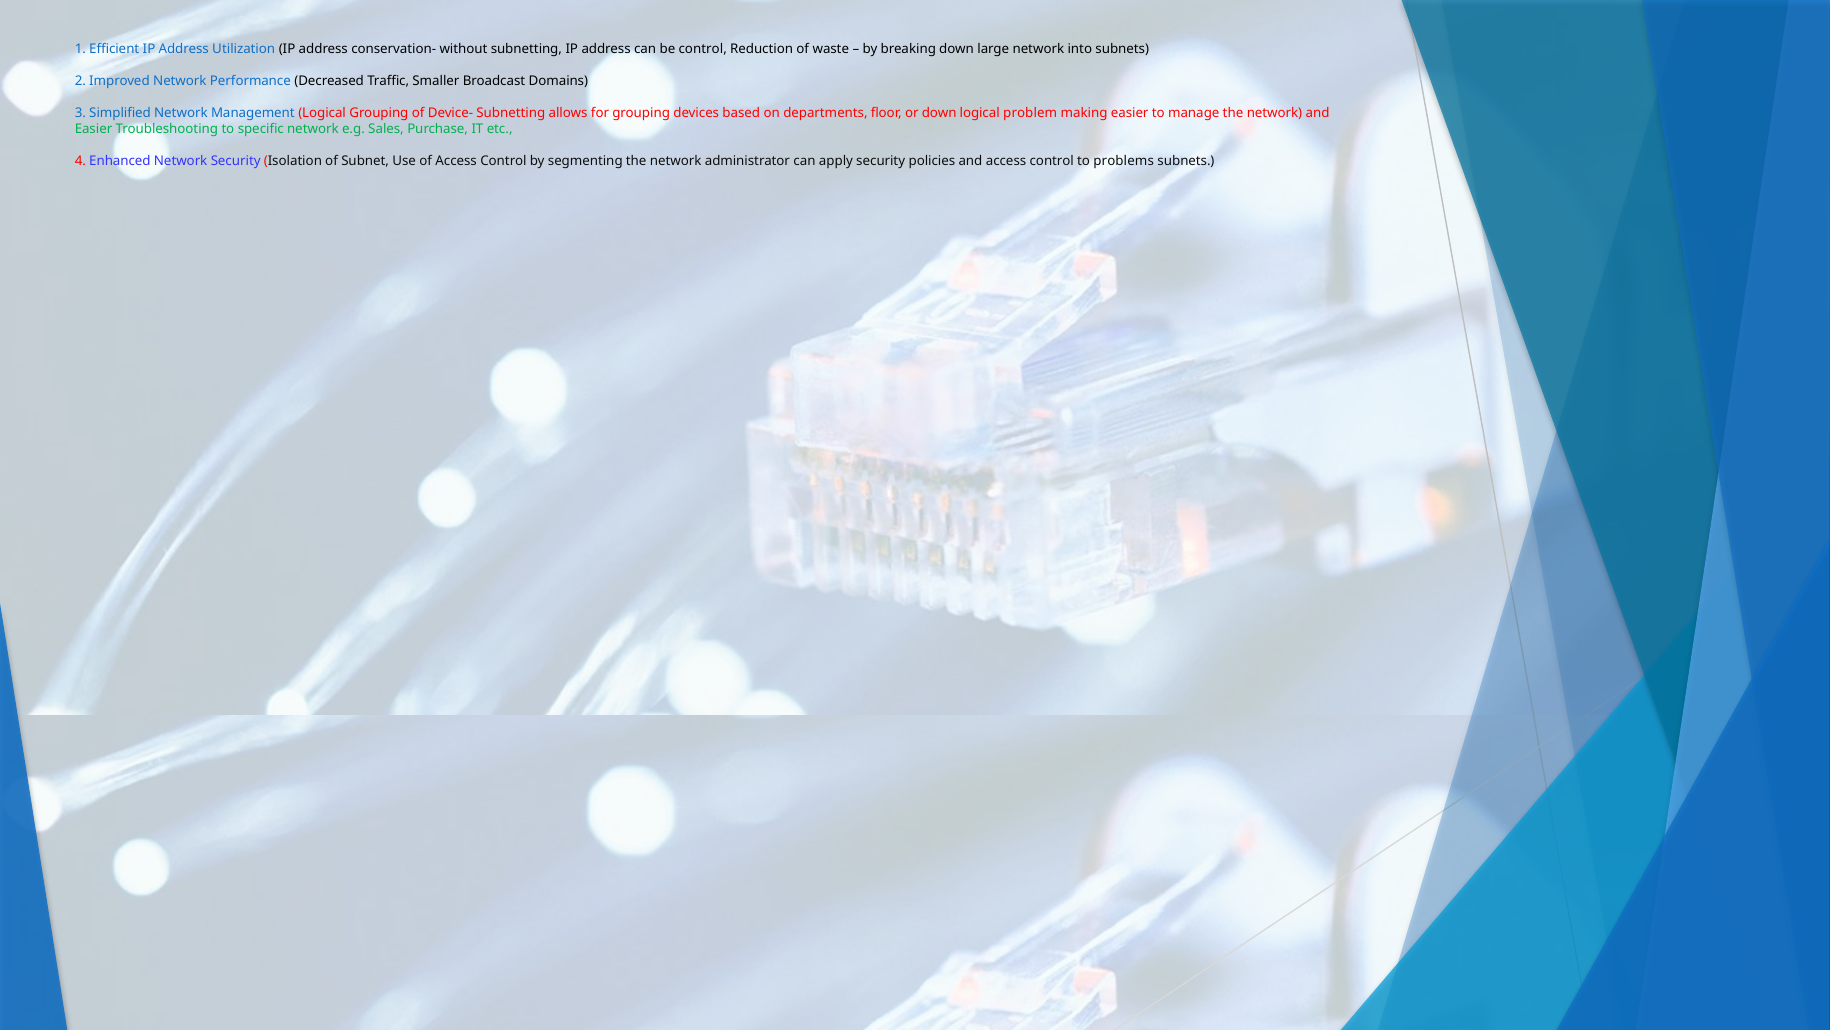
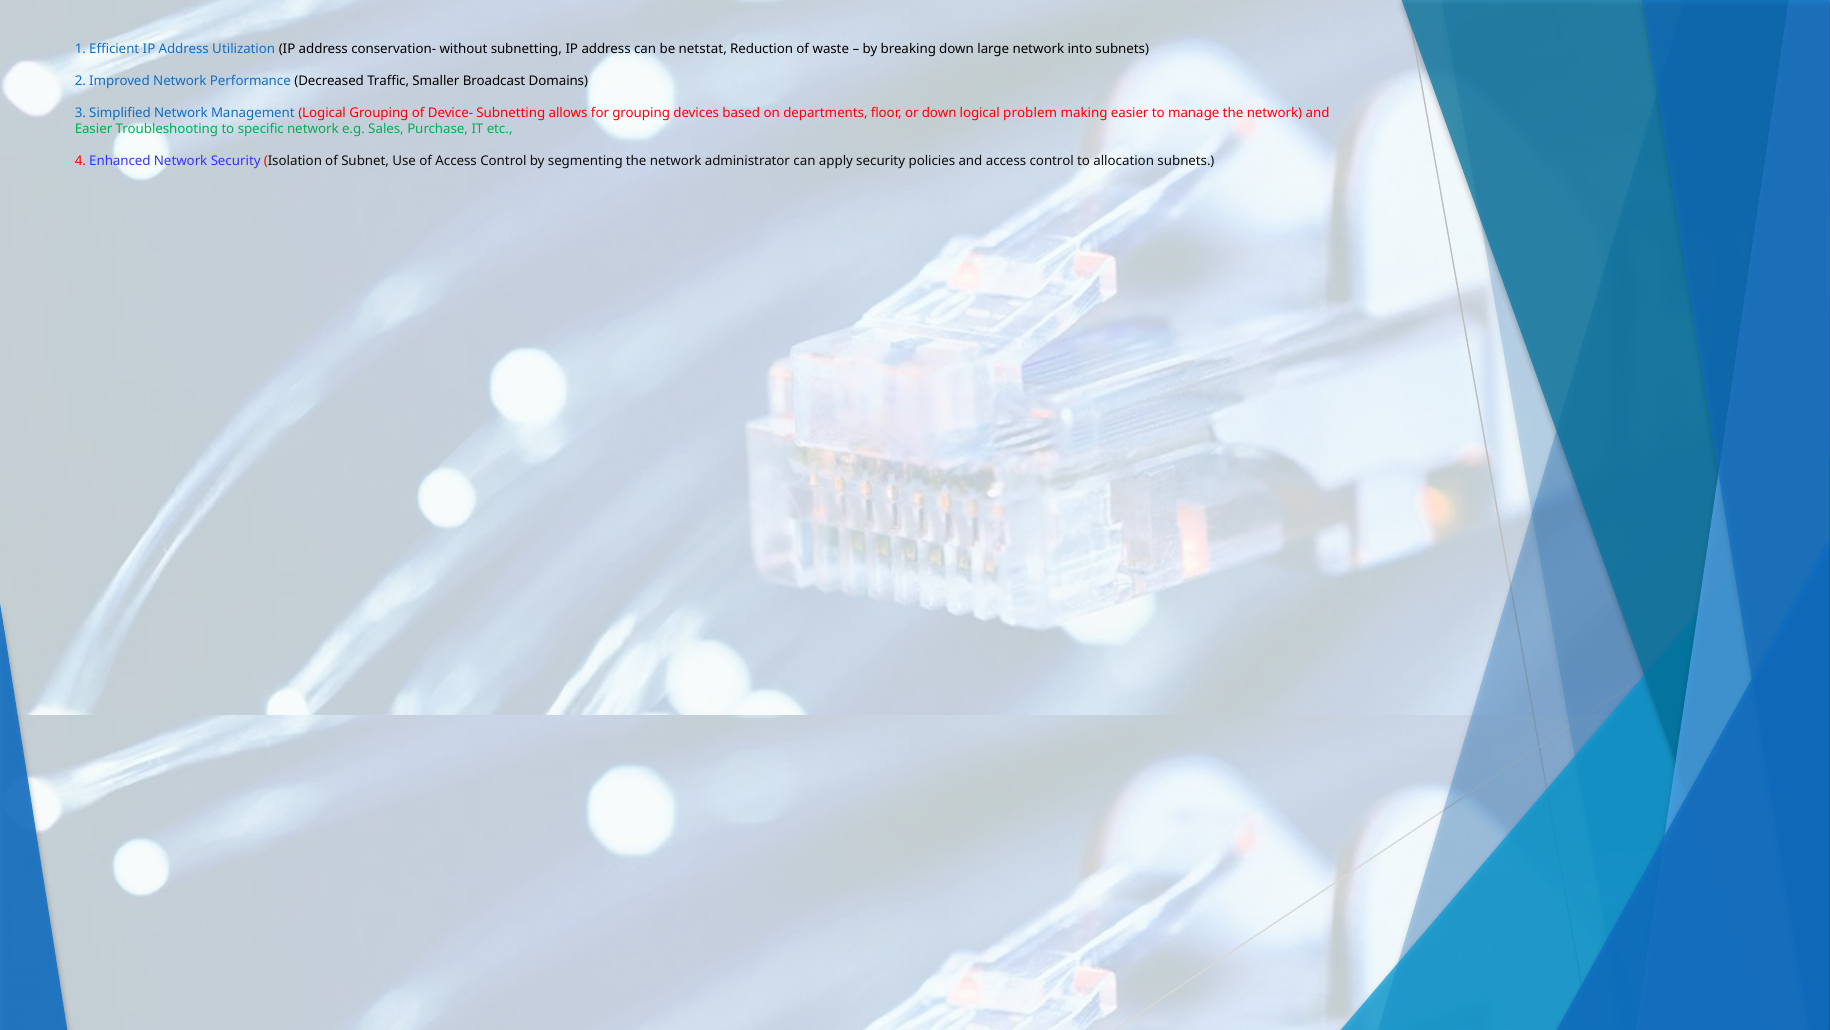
be control: control -> netstat (703, 49)
problems: problems -> allocation (1124, 161)
